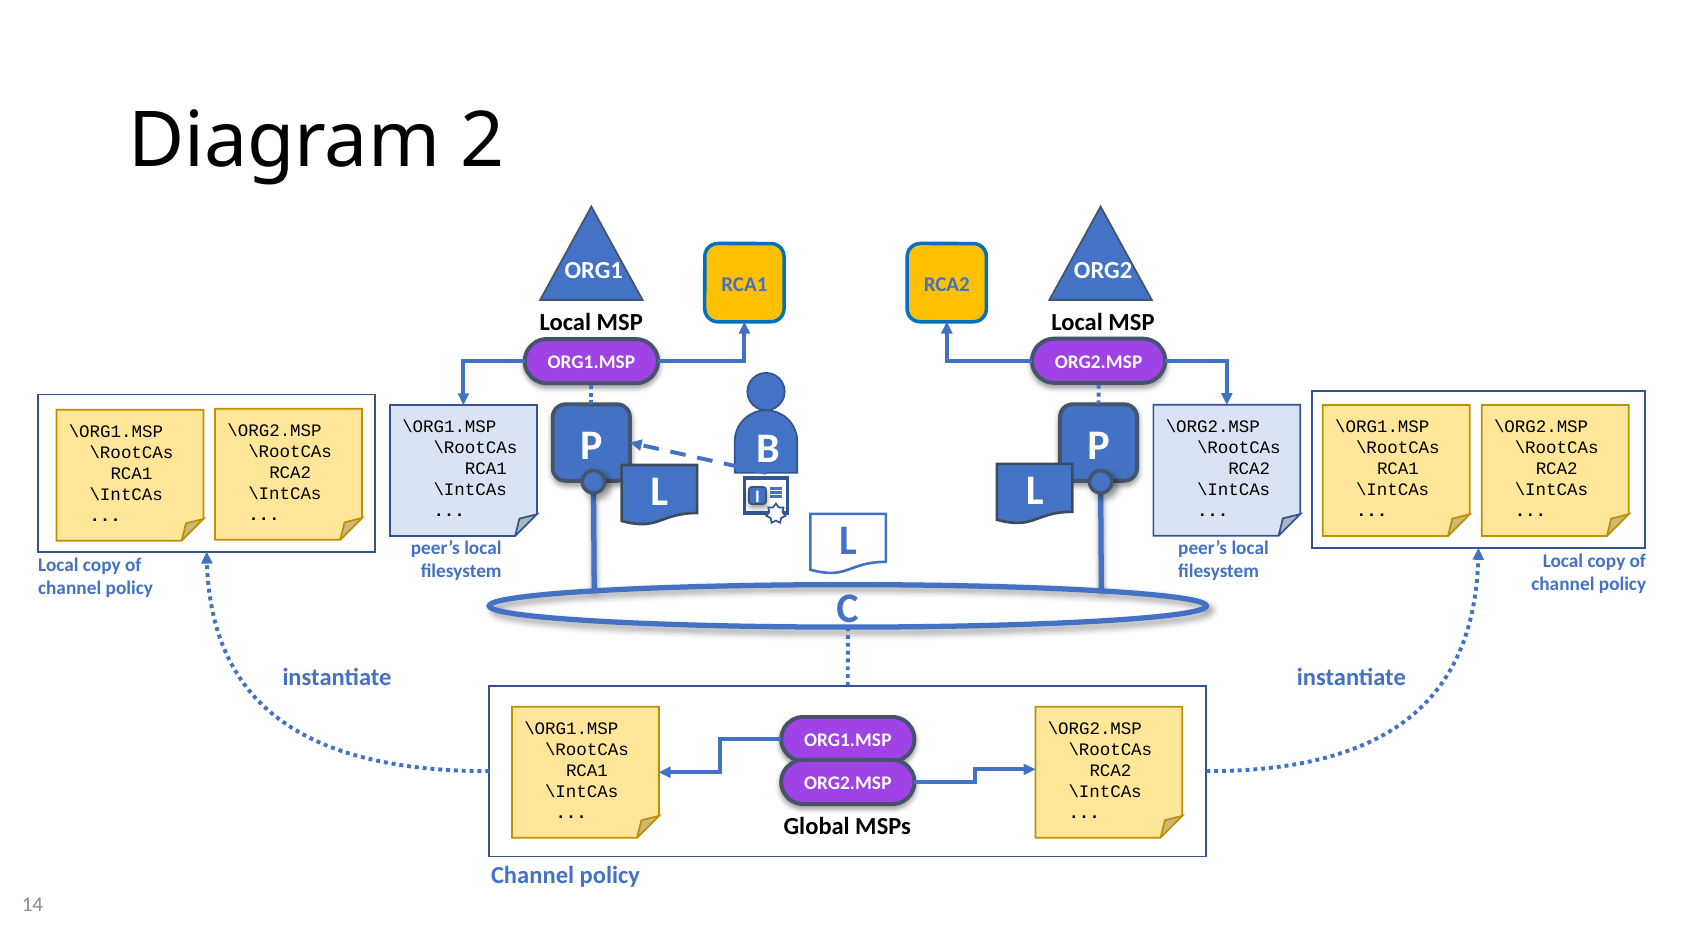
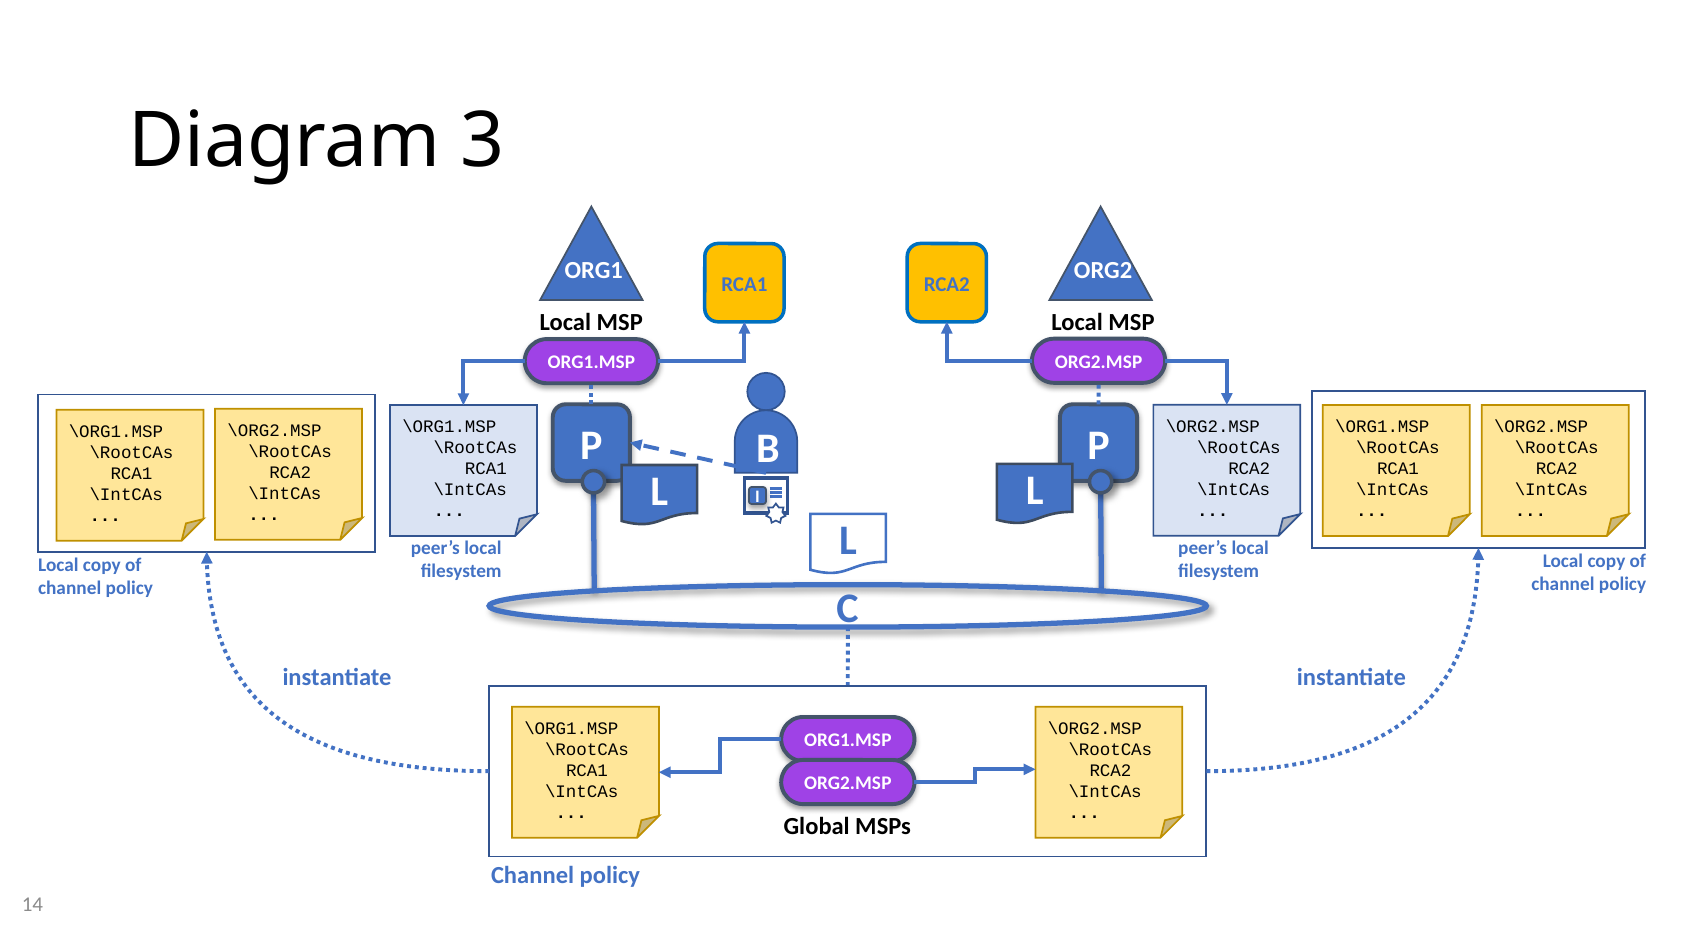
2: 2 -> 3 (482, 141)
